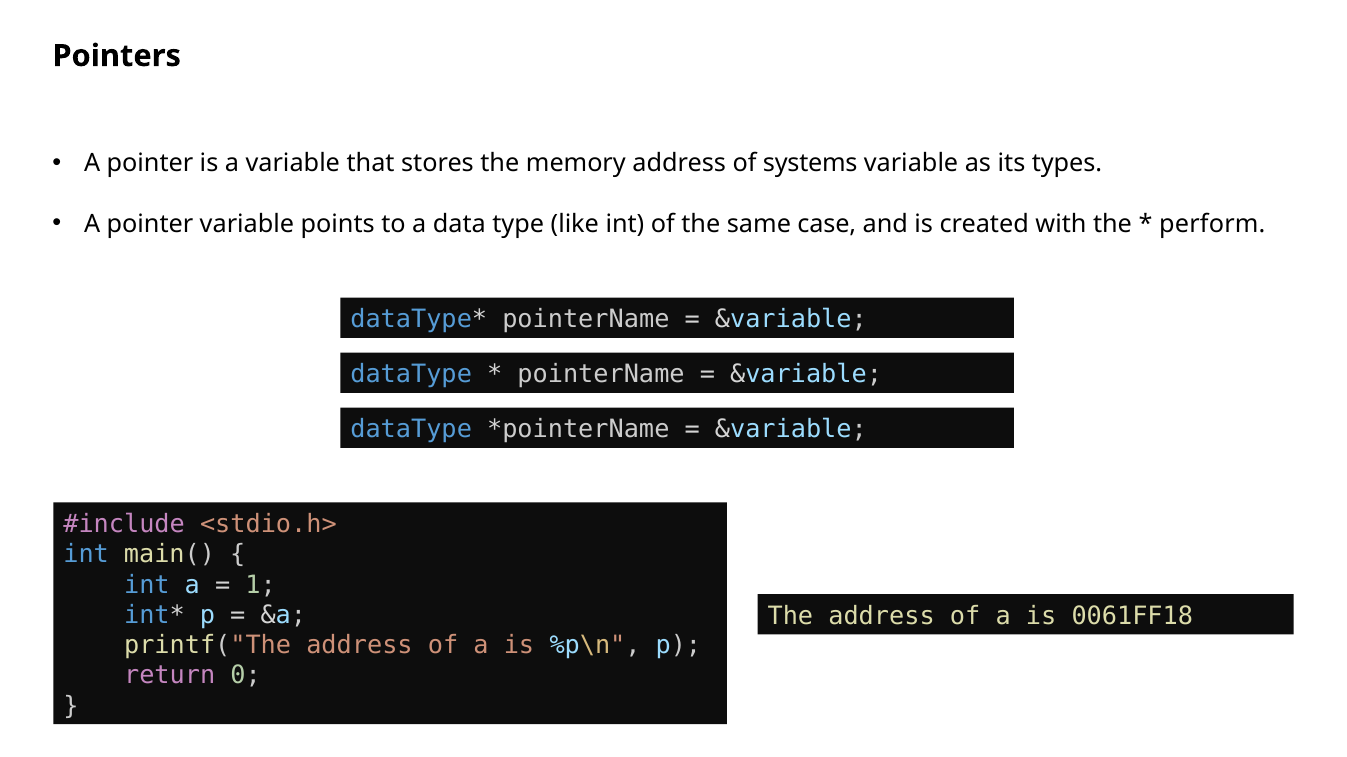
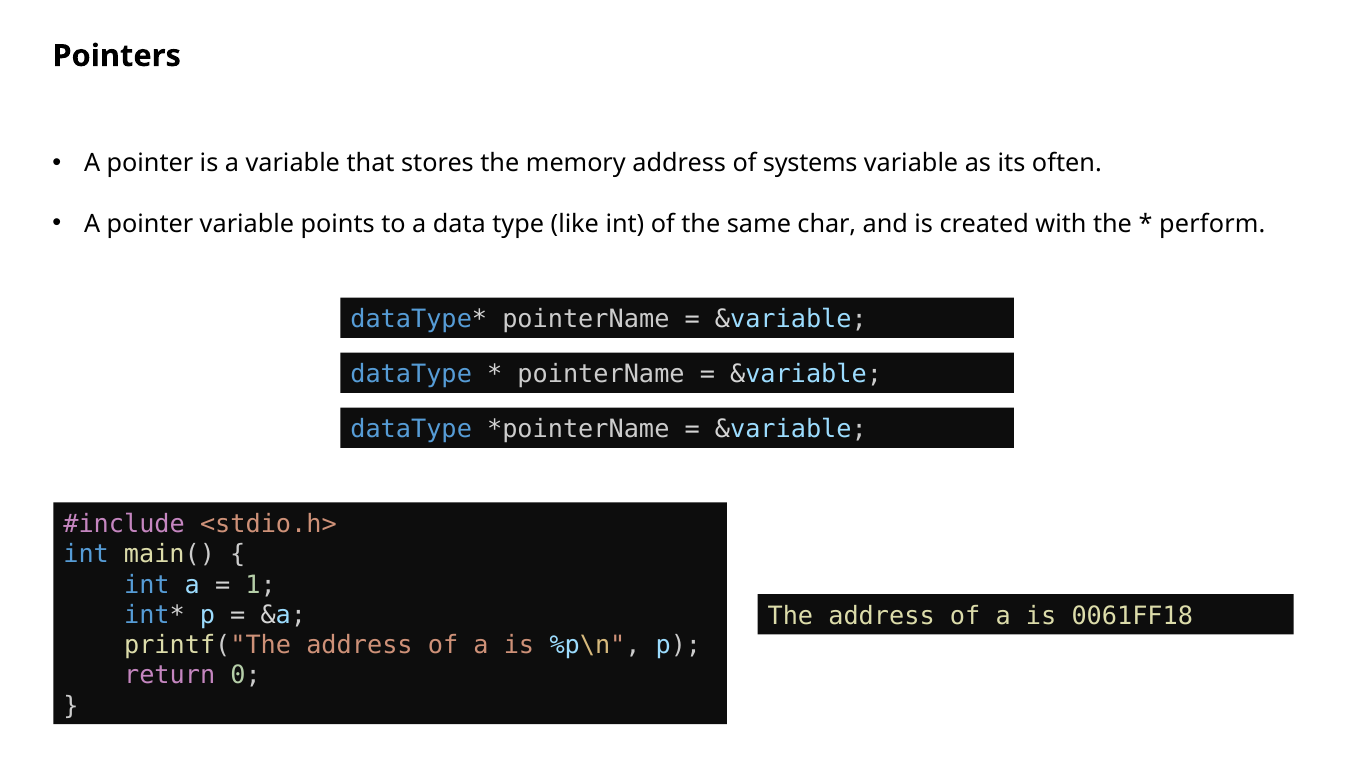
types: types -> often (1067, 163)
case: case -> char (827, 224)
